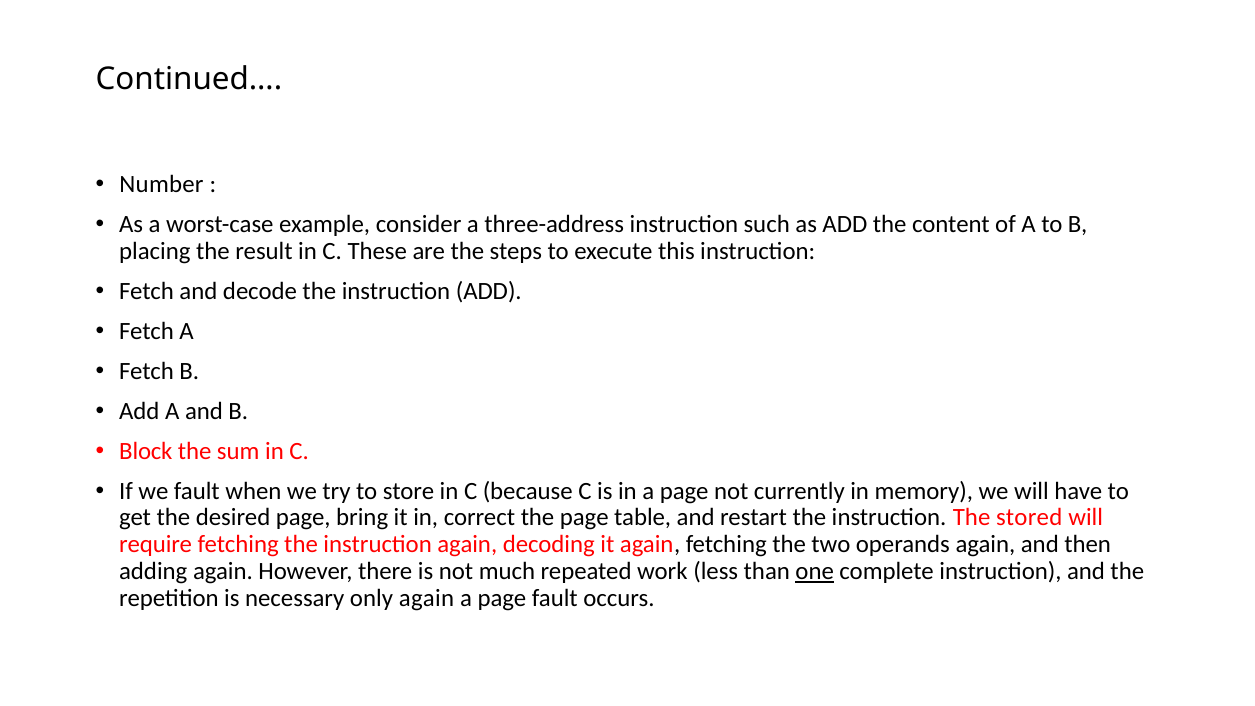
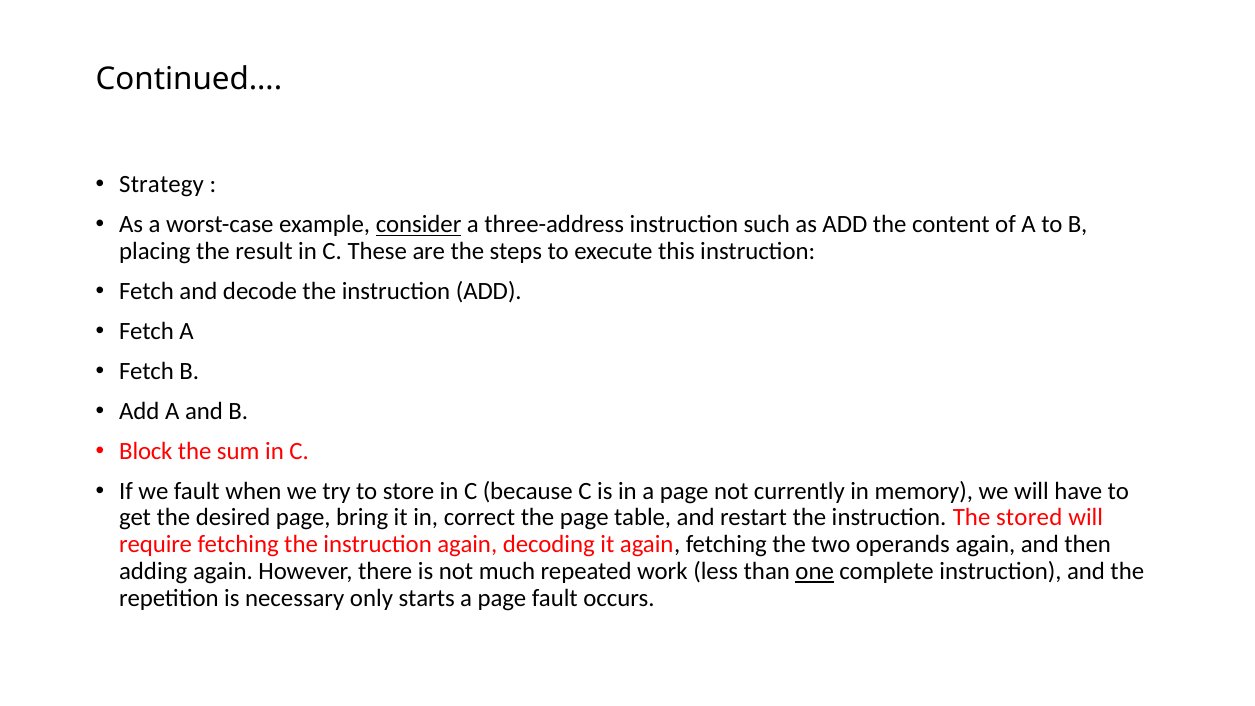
Number: Number -> Strategy (162, 185)
consider underline: none -> present (419, 225)
only again: again -> starts (427, 598)
